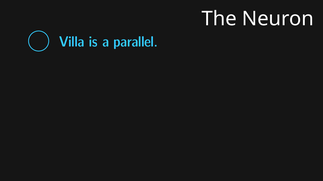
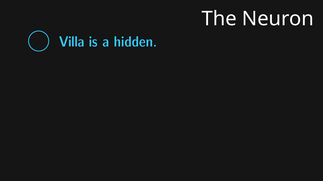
parallel: parallel -> hidden (135, 42)
